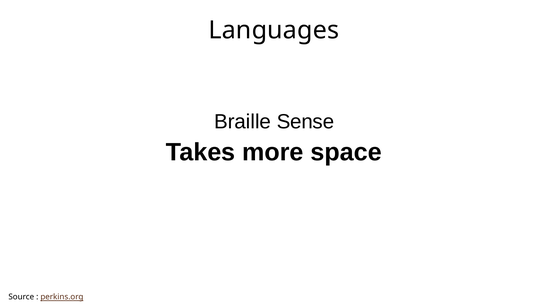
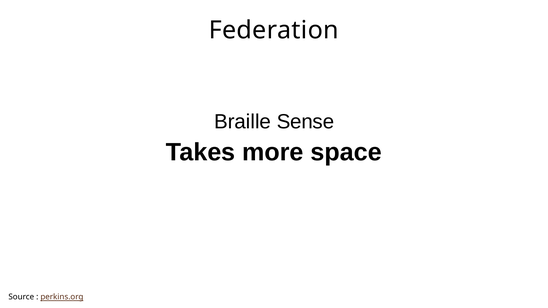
Languages: Languages -> Federation (274, 30)
